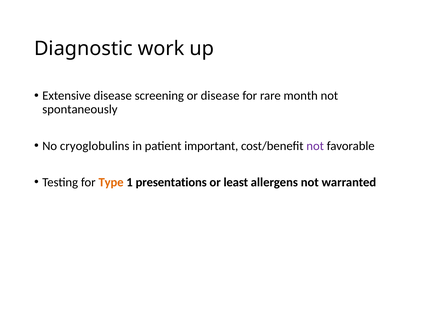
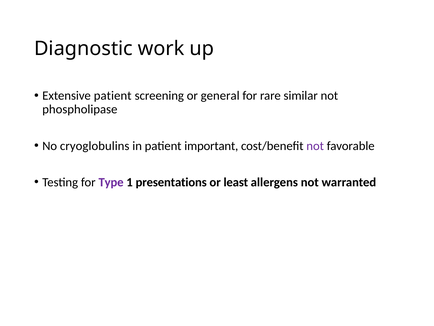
Extensive disease: disease -> patient (113, 96)
or disease: disease -> general (220, 96)
month: month -> similar (301, 96)
spontaneously: spontaneously -> phospholipase (80, 109)
Type colour: orange -> purple (111, 182)
